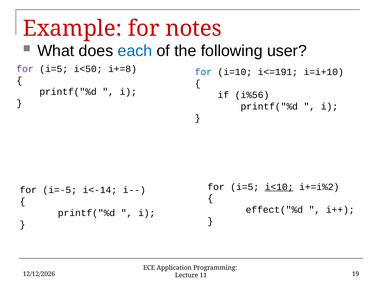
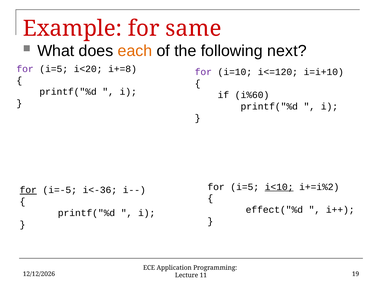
notes: notes -> same (193, 28)
each colour: blue -> orange (135, 51)
user: user -> next (287, 51)
i<50: i<50 -> i<20 (88, 69)
for colour: blue -> purple (203, 72)
i<=191: i<=191 -> i<=120 (278, 72)
i%56: i%56 -> i%60 (252, 95)
for underline: none -> present (28, 190)
i<-14: i<-14 -> i<-36 (100, 190)
